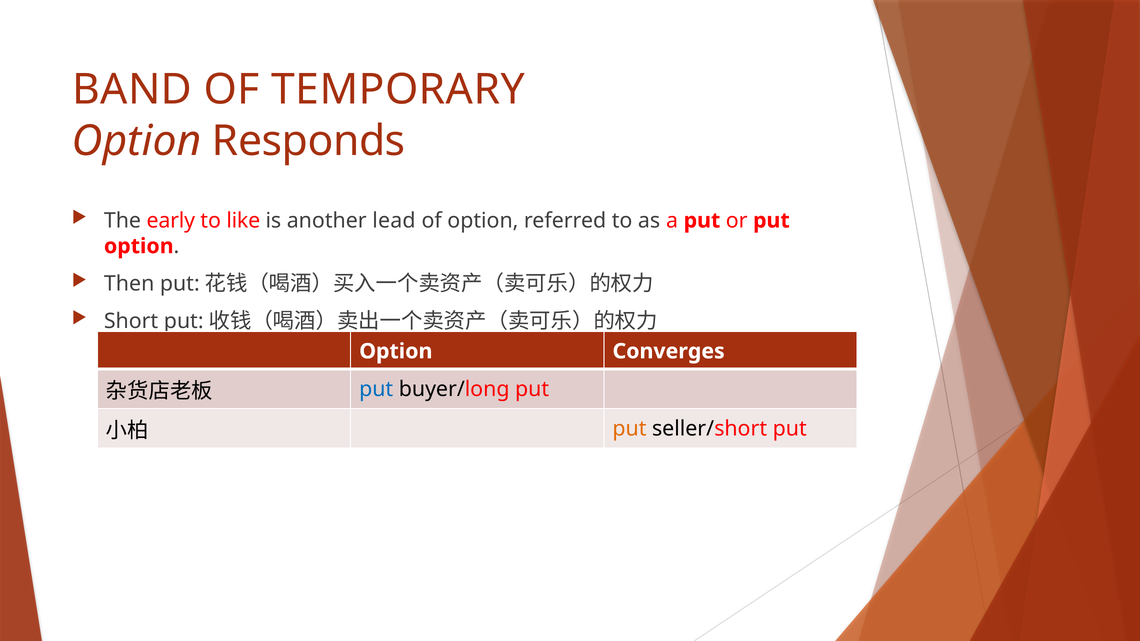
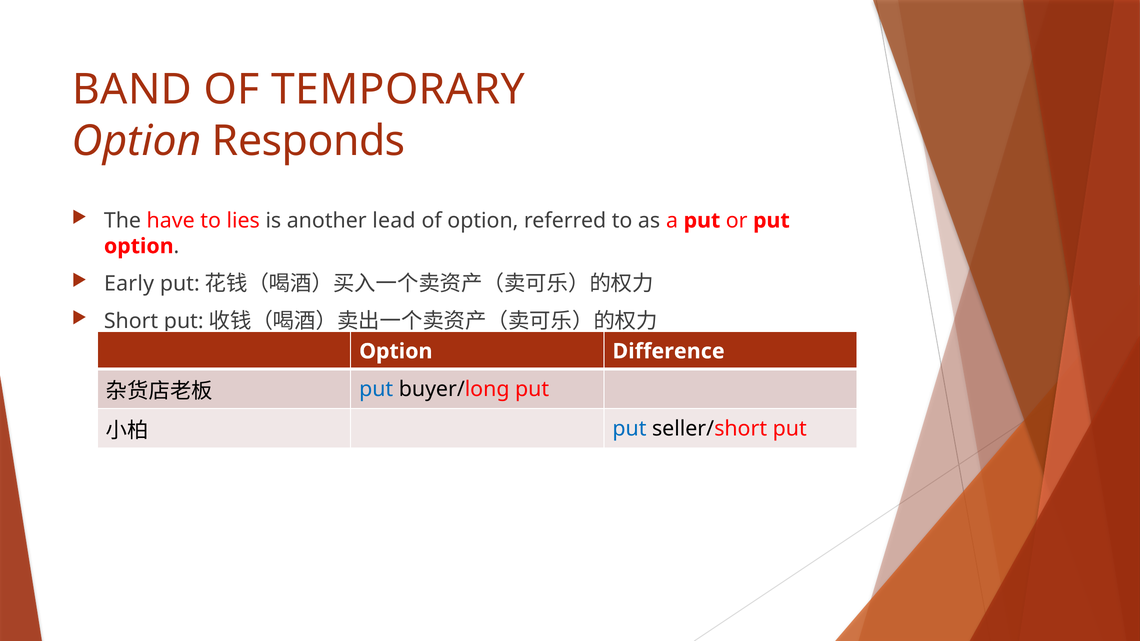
early: early -> have (171, 221)
like: like -> lies (243, 221)
Then: Then -> Early (129, 284)
Converges: Converges -> Difference (669, 351)
put colour: orange -> blue (629, 429)
